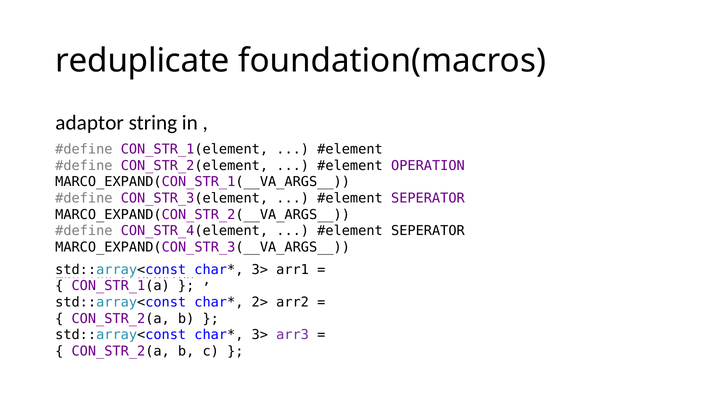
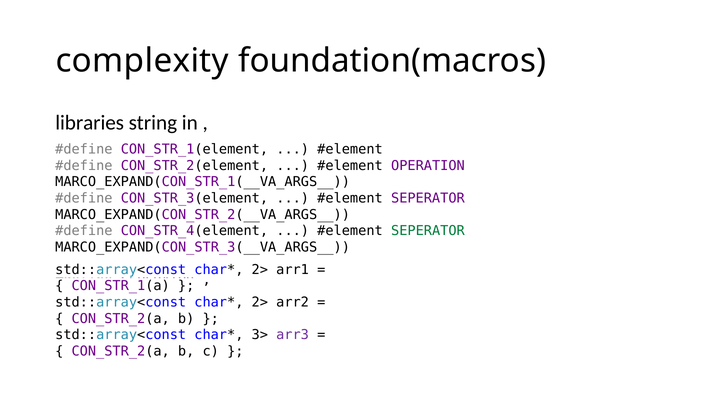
reduplicate: reduplicate -> complexity (142, 61)
adaptor: adaptor -> libraries (90, 123)
SEPERATOR colour: black -> green (428, 231)
3>: 3> -> 2> (260, 270)
